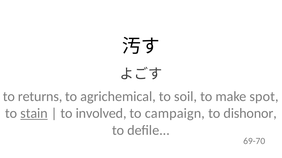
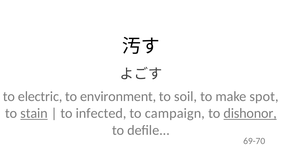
returns: returns -> electric (40, 97)
agrichemical: agrichemical -> environment (118, 97)
involved: involved -> infected (101, 114)
dishonor underline: none -> present (250, 114)
